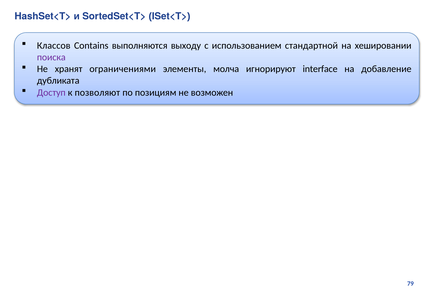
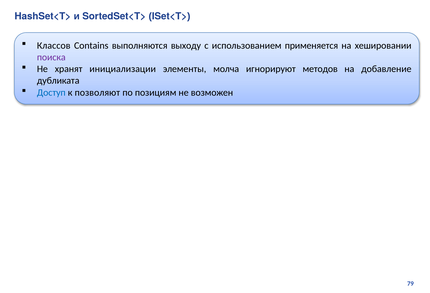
стандартной: стандартной -> применяется (312, 46)
ограничениями: ограничениями -> инициализации (123, 69)
interface: interface -> методов (320, 69)
Доступ colour: purple -> blue (51, 93)
